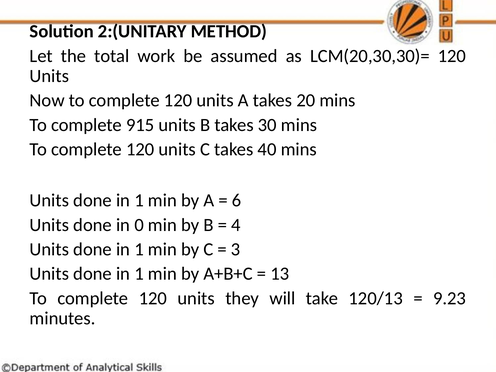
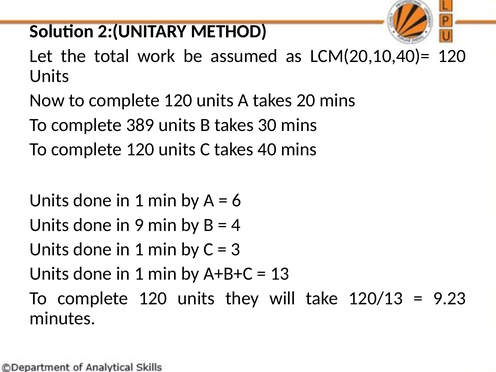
LCM(20,30,30)=: LCM(20,30,30)= -> LCM(20,10,40)= (370, 56)
915: 915 -> 389 (140, 125)
0: 0 -> 9 (139, 225)
